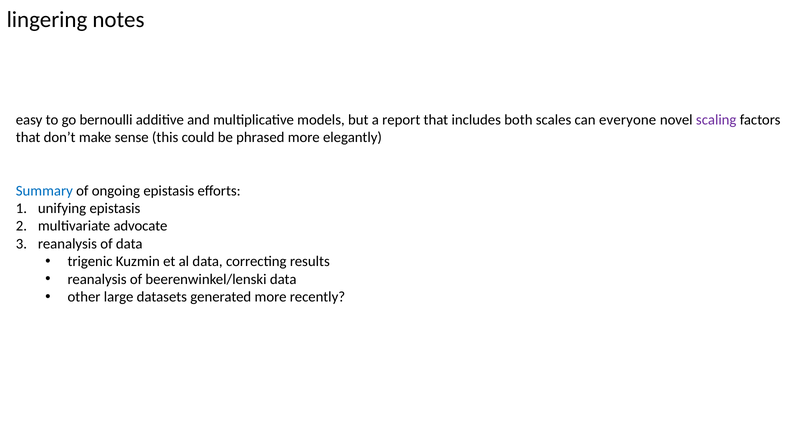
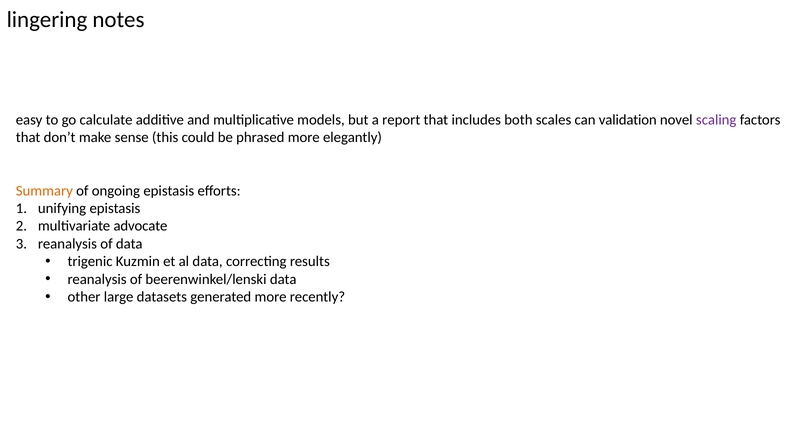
bernoulli: bernoulli -> calculate (106, 120)
everyone: everyone -> validation (628, 120)
Summary colour: blue -> orange (44, 191)
